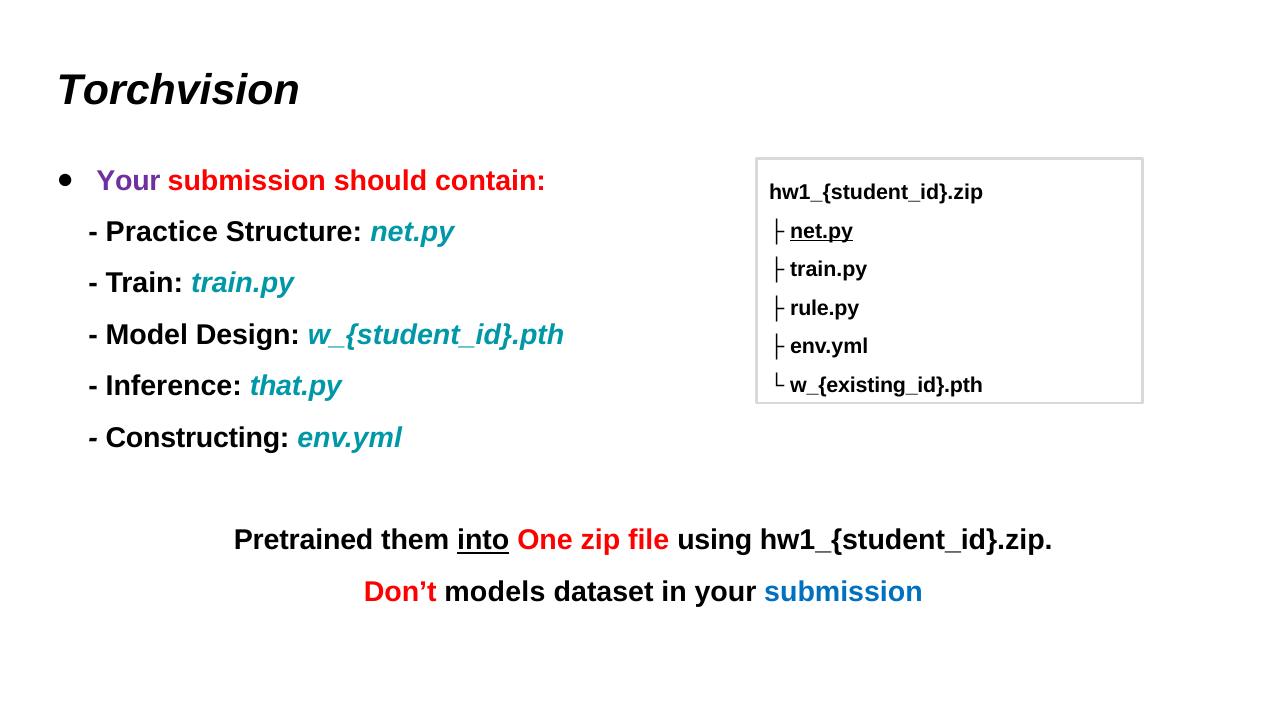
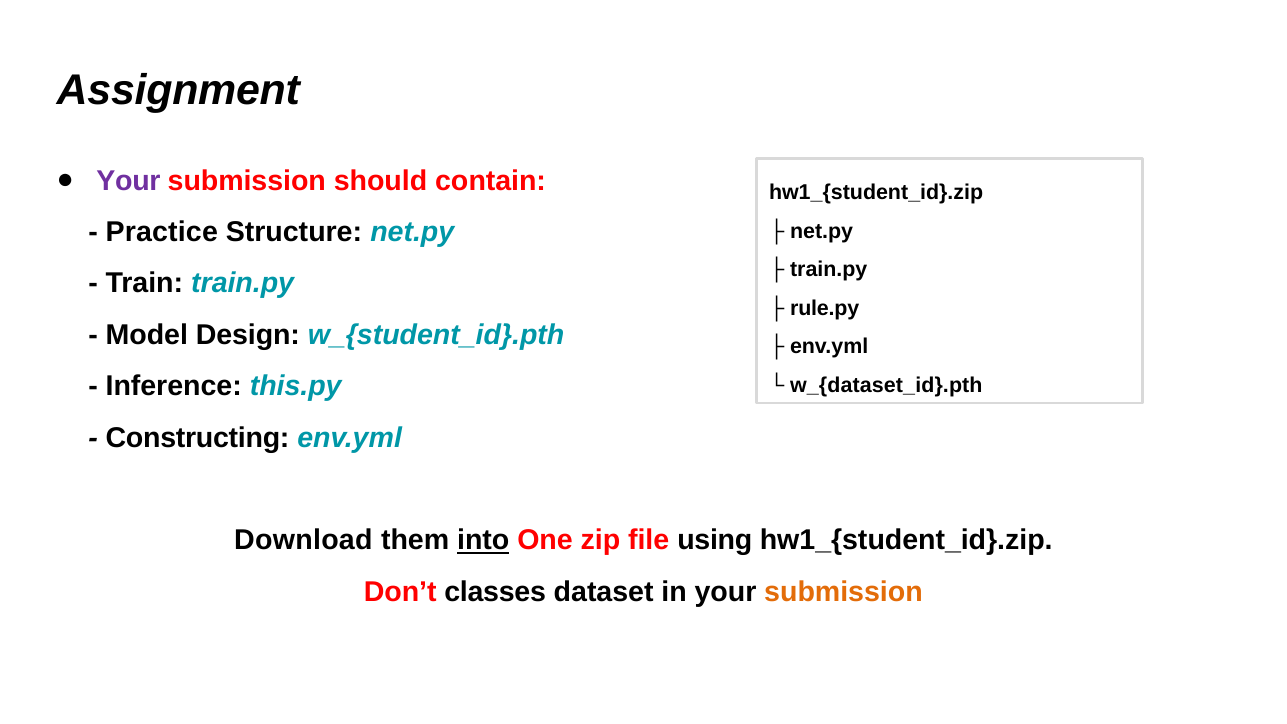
Torchvision: Torchvision -> Assignment (178, 90)
net.py underline: present -> none (822, 231)
that.py: that.py -> this.py (296, 386)
w_{existing_id}.pth: w_{existing_id}.pth -> w_{dataset_id}.pth (886, 385)
Pretrained: Pretrained -> Download (303, 540)
models: models -> classes (495, 592)
submission colour: blue -> orange (843, 592)
